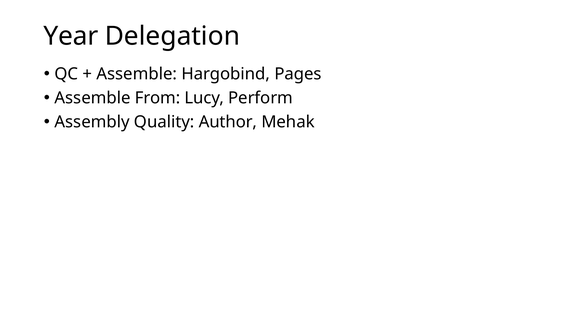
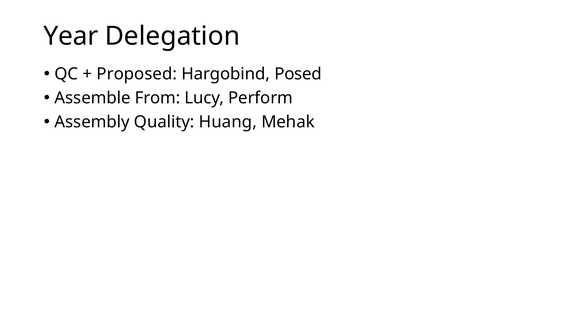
Assemble: Assemble -> Proposed (137, 74)
Pages: Pages -> Posed (298, 74)
Author: Author -> Huang (228, 122)
